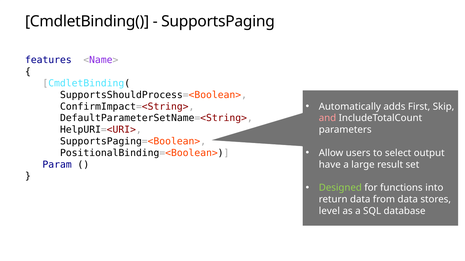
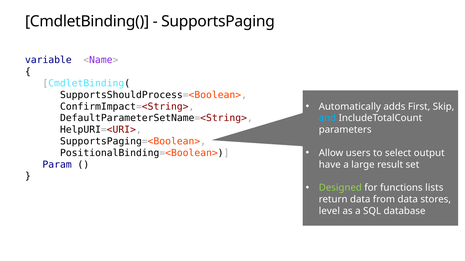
features: features -> variable (48, 60)
and colour: pink -> light blue (327, 118)
into: into -> lists (434, 188)
